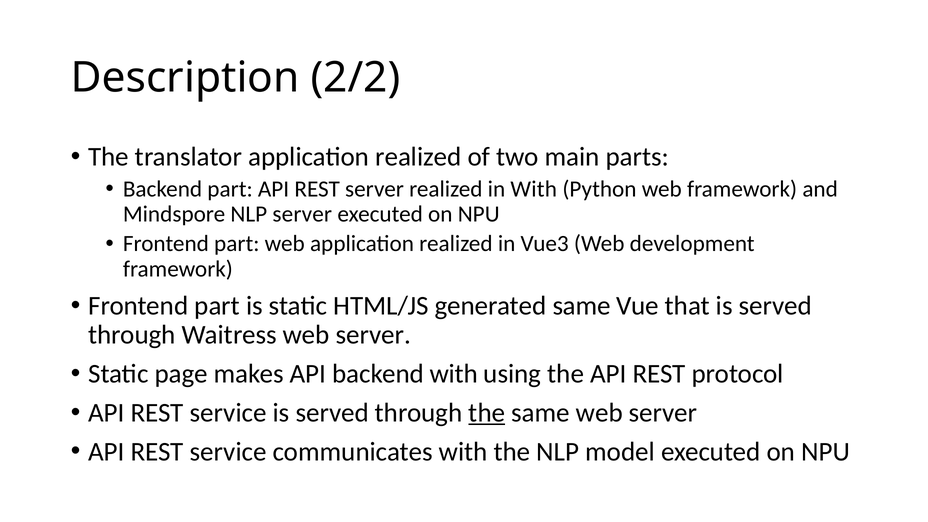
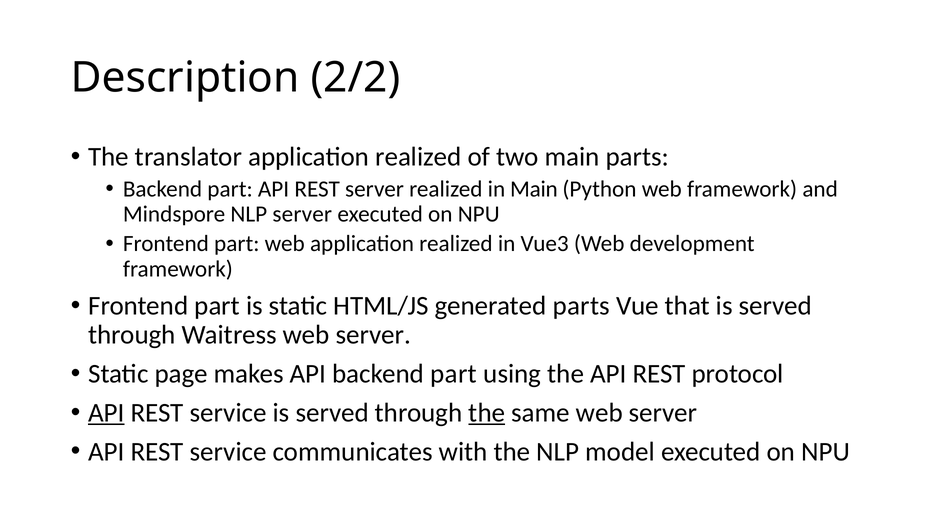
in With: With -> Main (534, 189)
generated same: same -> parts (581, 306)
API backend with: with -> part (454, 374)
API underline: none -> present (106, 413)
